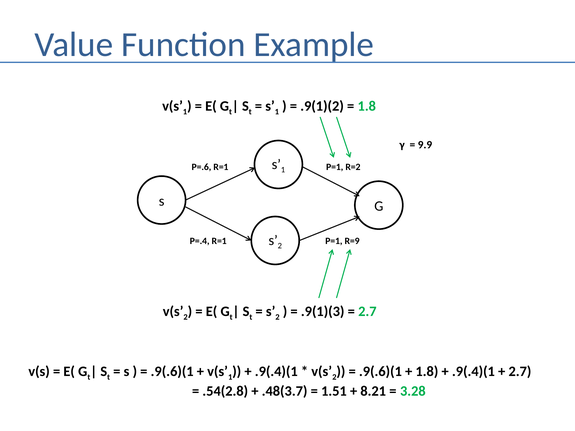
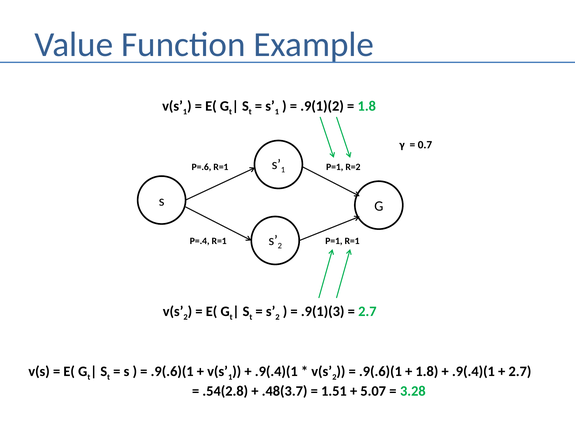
9.9: 9.9 -> 0.7 (425, 145)
P=1 R=9: R=9 -> R=1 (352, 241)
8.21: 8.21 -> 5.07 (373, 391)
